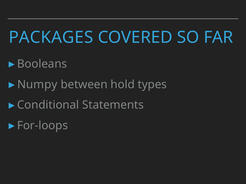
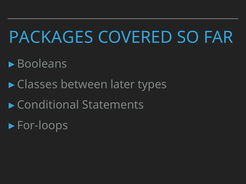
Numpy: Numpy -> Classes (37, 85)
hold: hold -> later (123, 85)
